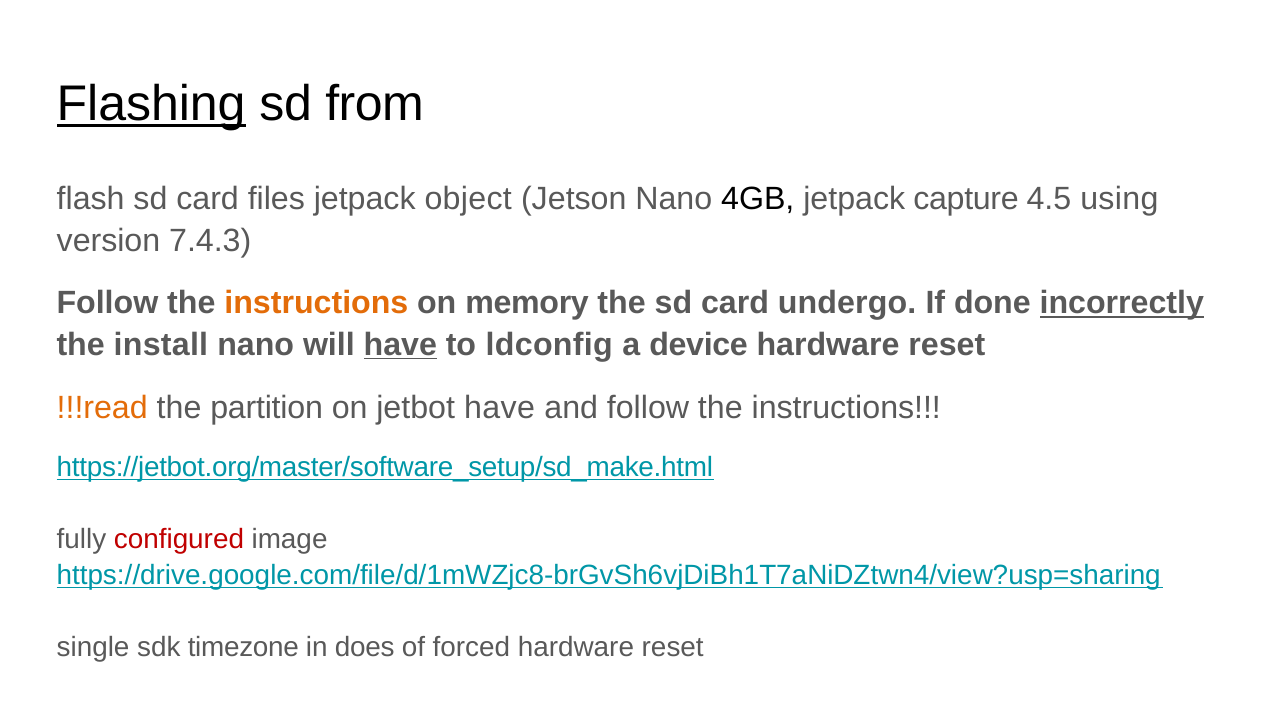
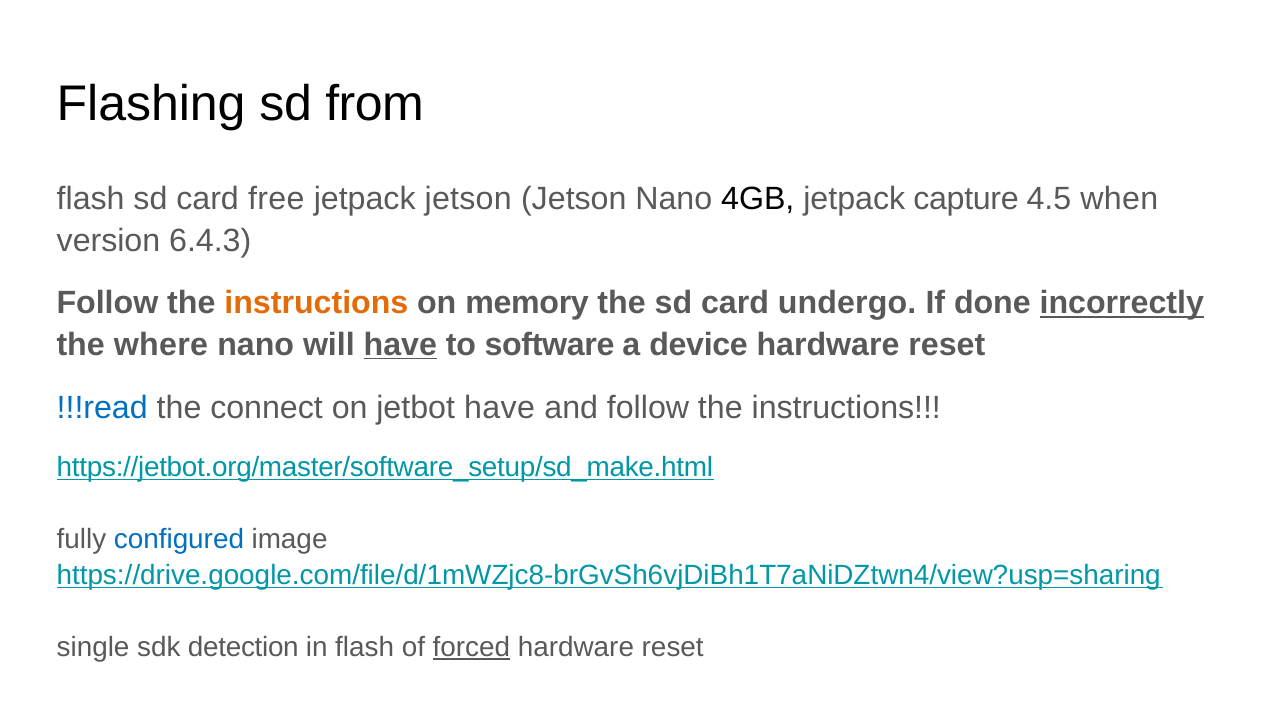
Flashing underline: present -> none (151, 104)
files: files -> free (276, 199)
jetpack object: object -> jetson (468, 199)
using: using -> when (1119, 199)
7.4.3: 7.4.3 -> 6.4.3 (210, 240)
install: install -> where (161, 345)
ldconfig: ldconfig -> software (550, 345)
!!!read colour: orange -> blue (102, 407)
partition: partition -> connect (267, 407)
configured colour: red -> blue (179, 539)
timezone: timezone -> detection (243, 647)
in does: does -> flash (365, 647)
forced underline: none -> present (471, 647)
